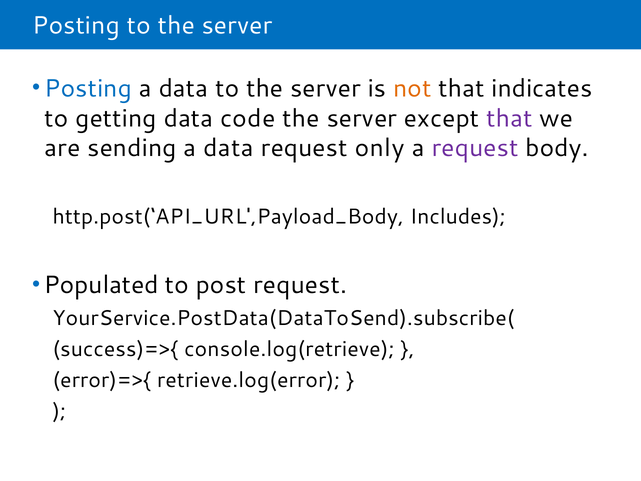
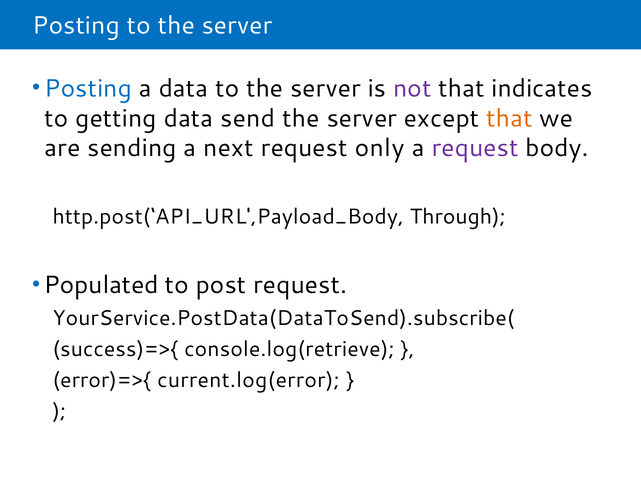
not colour: orange -> purple (412, 88)
code: code -> send (248, 118)
that colour: purple -> orange (509, 118)
sending a data: data -> next (228, 148)
Includes: Includes -> Through (458, 216)
retrieve.log(error: retrieve.log(error -> current.log(error (248, 380)
